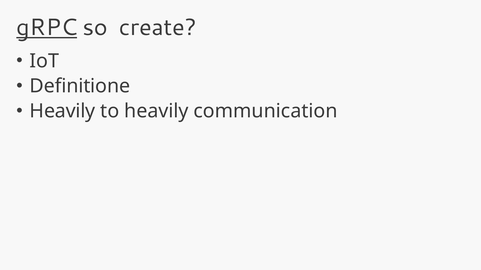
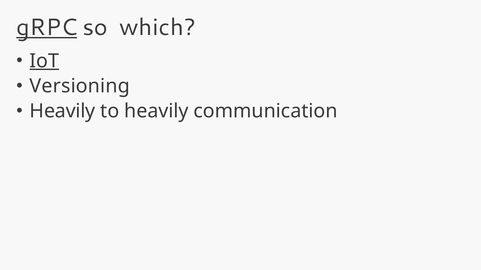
create: create -> which (158, 28)
IoT underline: none -> present (44, 61)
Definitione: Definitione -> Versioning (80, 86)
